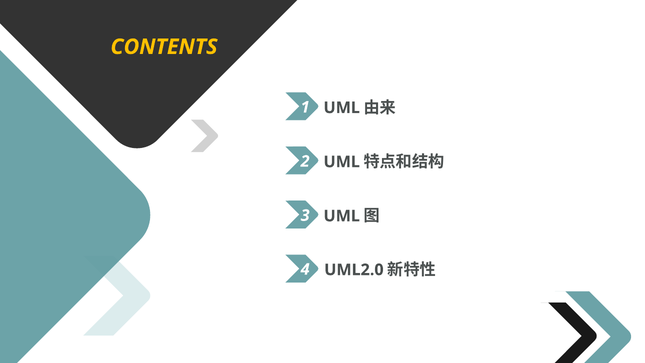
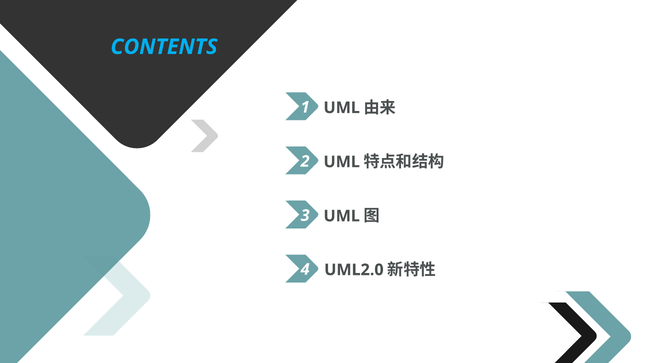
CONTENTS colour: yellow -> light blue (164, 47)
